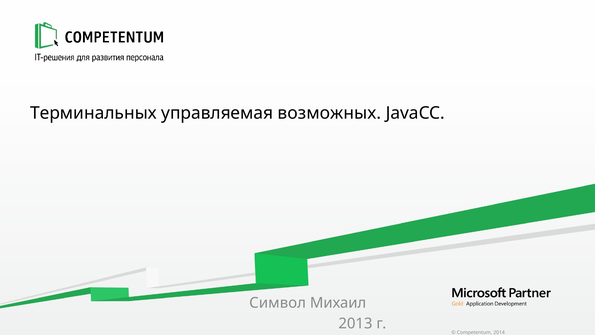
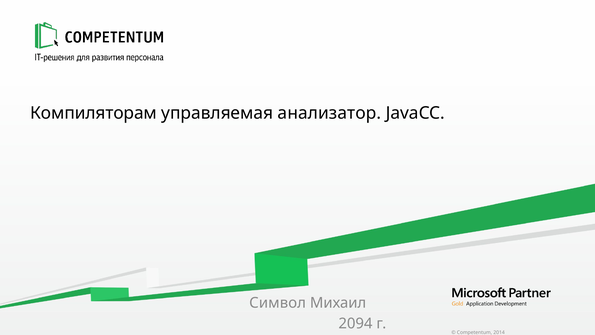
Терминальных: Терминальных -> Компиляторам (94, 113)
возможных: возможных -> анализатор (329, 113)
2013: 2013 -> 2094 (356, 323)
